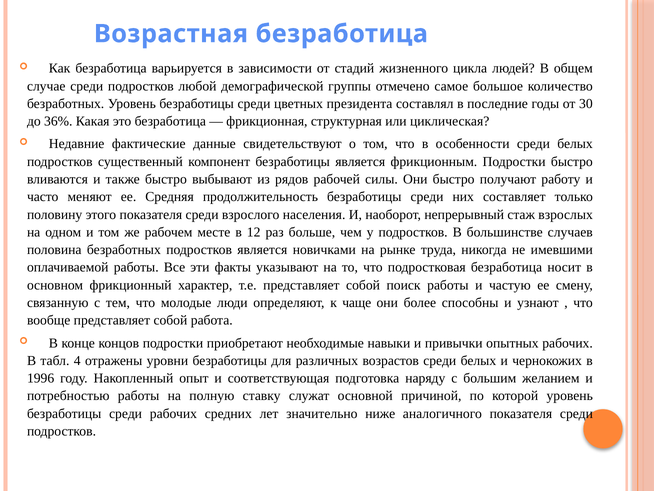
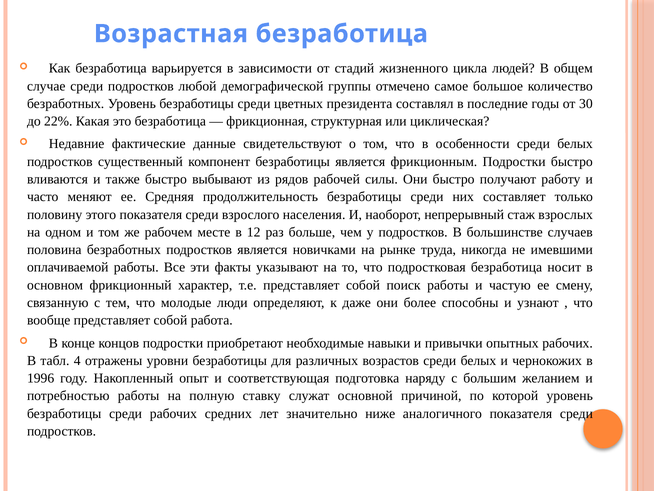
36%: 36% -> 22% (58, 121)
чаще: чаще -> даже (357, 302)
